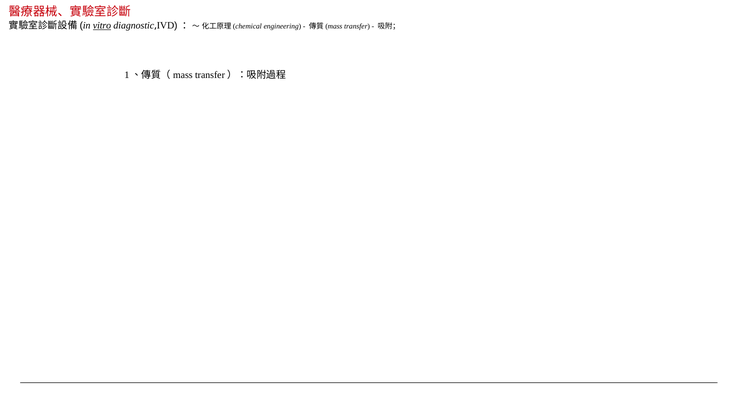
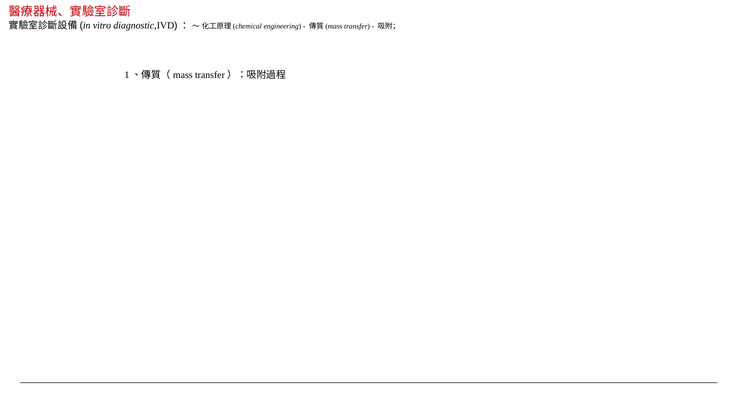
vitro underline: present -> none (102, 26)
